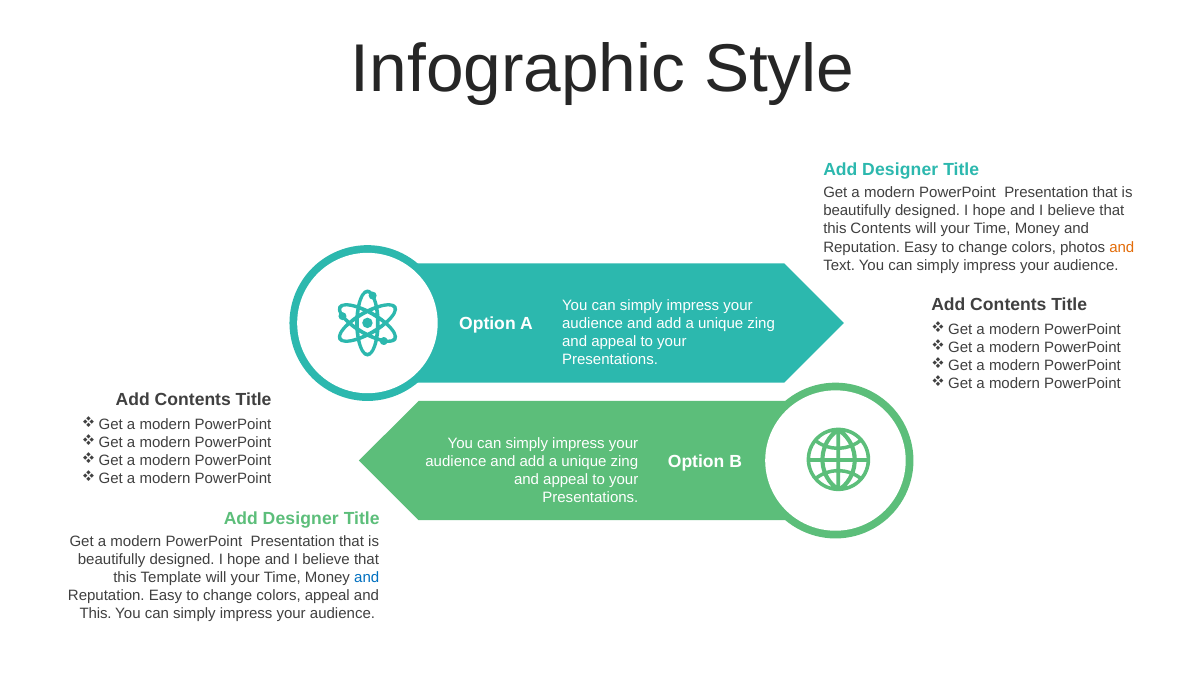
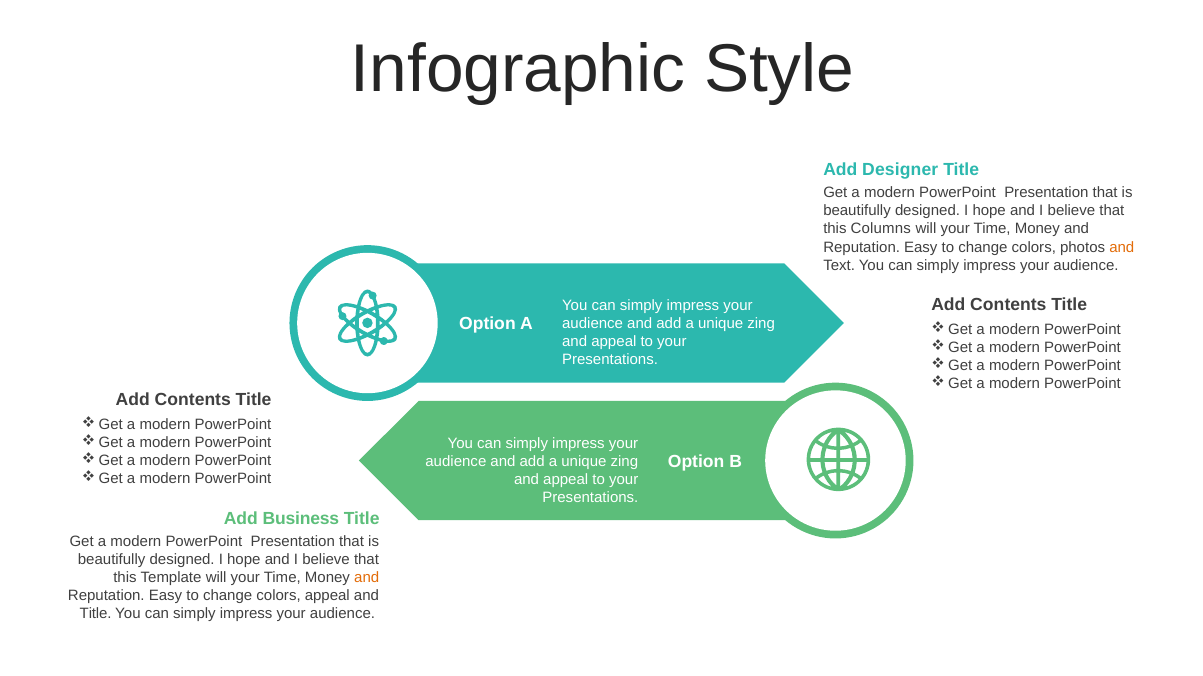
this Contents: Contents -> Columns (881, 229)
Designer: Designer -> Business (301, 519)
and colour: blue -> orange (367, 578)
This: This -> Title (96, 614)
